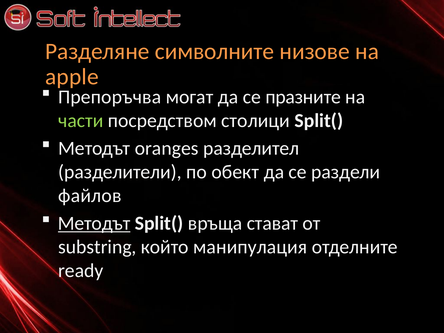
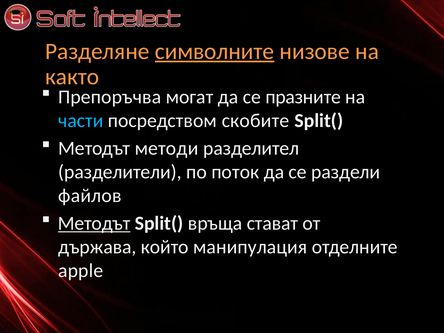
символните underline: none -> present (215, 51)
apple: apple -> както (72, 77)
части colour: light green -> light blue (81, 121)
столици: столици -> скобите (255, 121)
oranges: oranges -> методи (167, 148)
обект: обект -> поток (235, 172)
substring: substring -> държава (97, 247)
ready: ready -> apple (81, 271)
